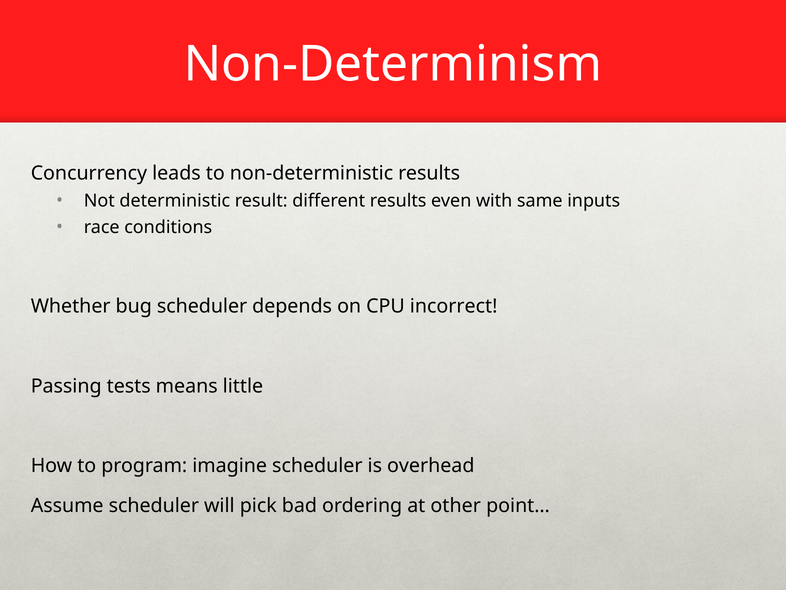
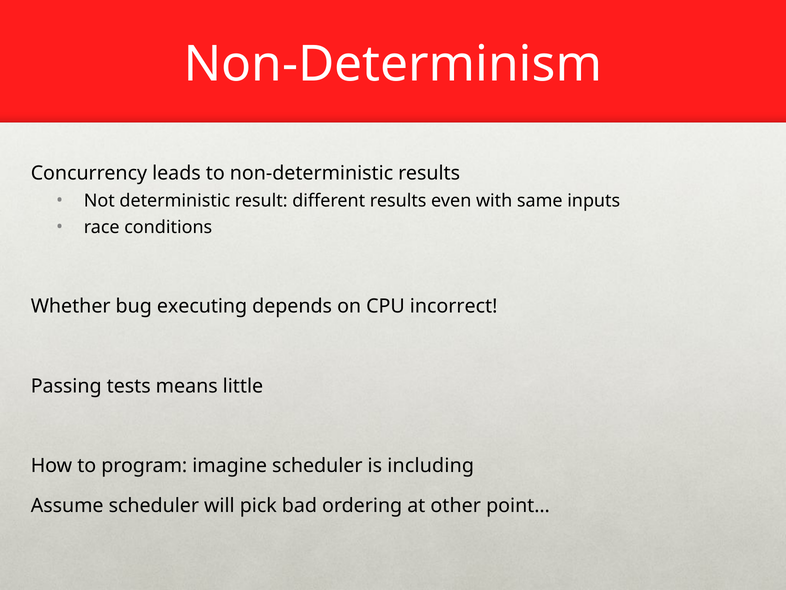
bug scheduler: scheduler -> executing (202, 306)
overhead: overhead -> including (431, 465)
